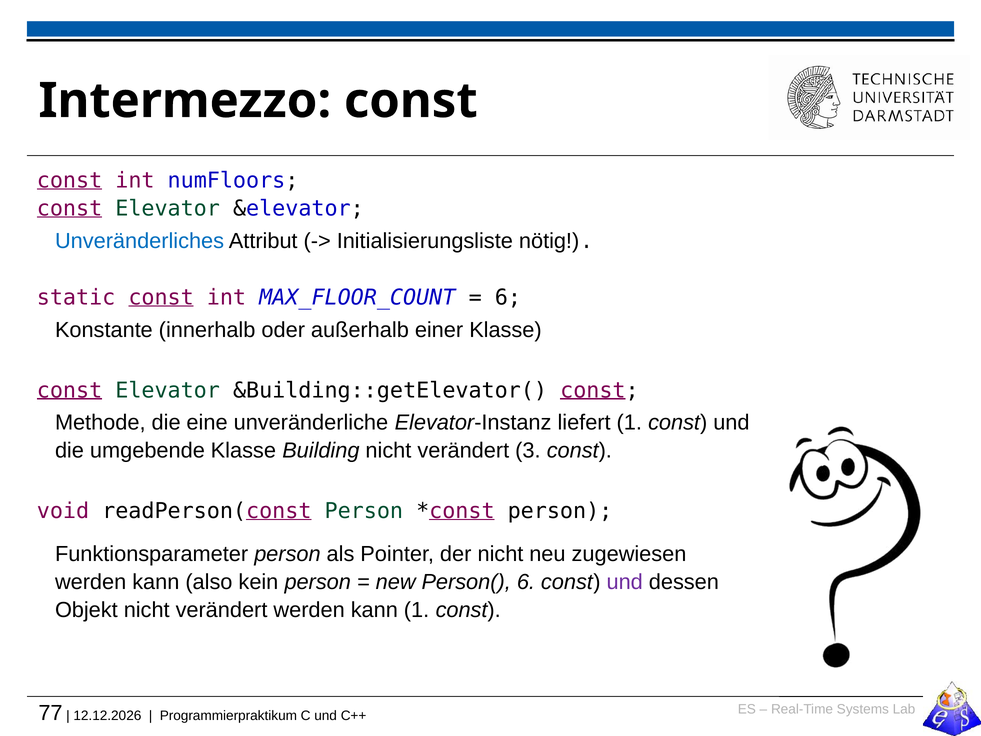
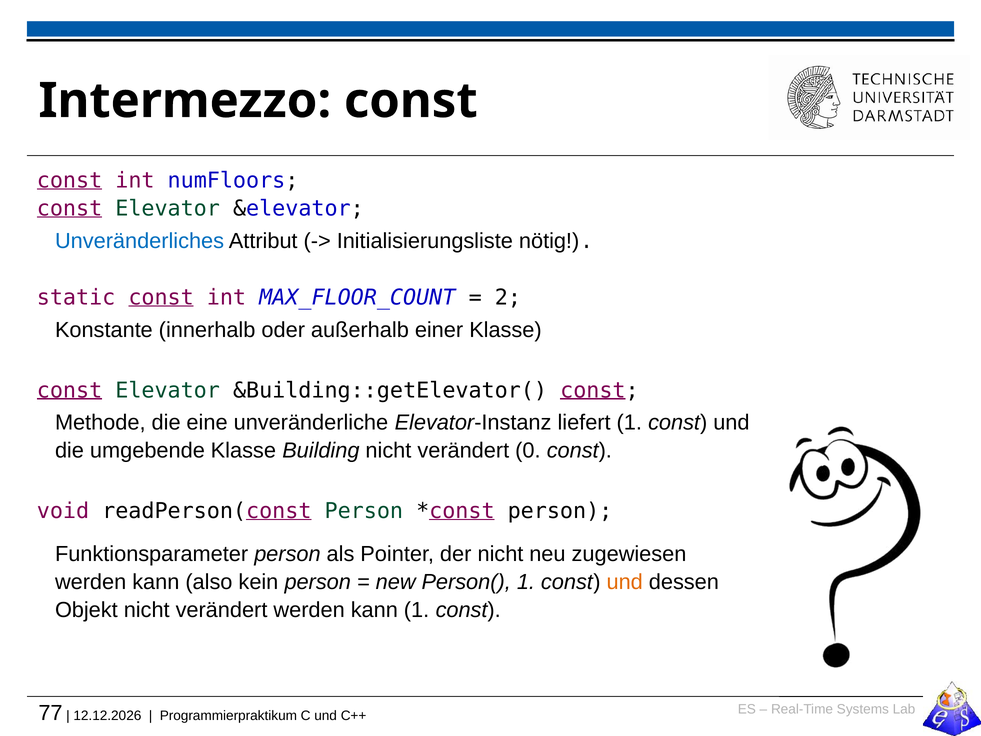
6: 6 -> 2 (508, 298)
3: 3 -> 0 (528, 451)
Person( 6: 6 -> 1 (526, 582)
und colour: purple -> orange (625, 582)
